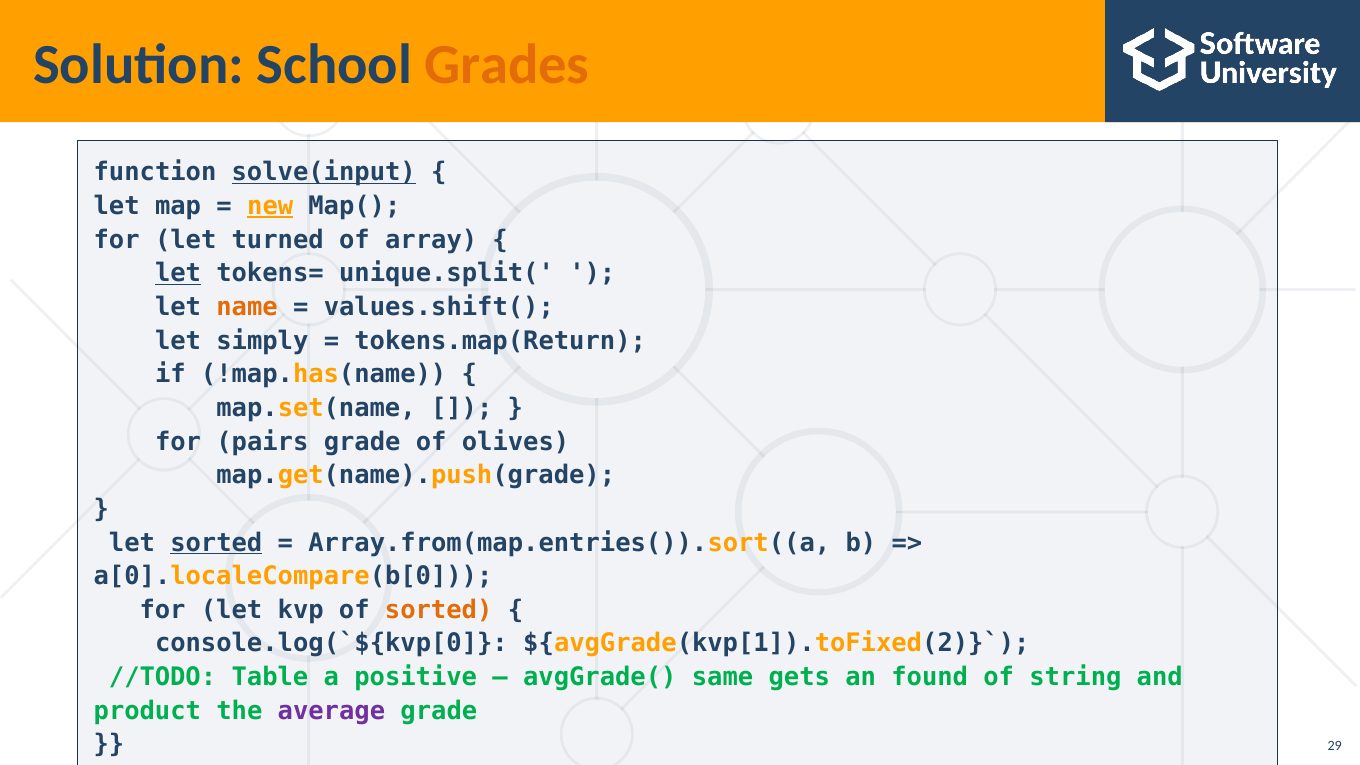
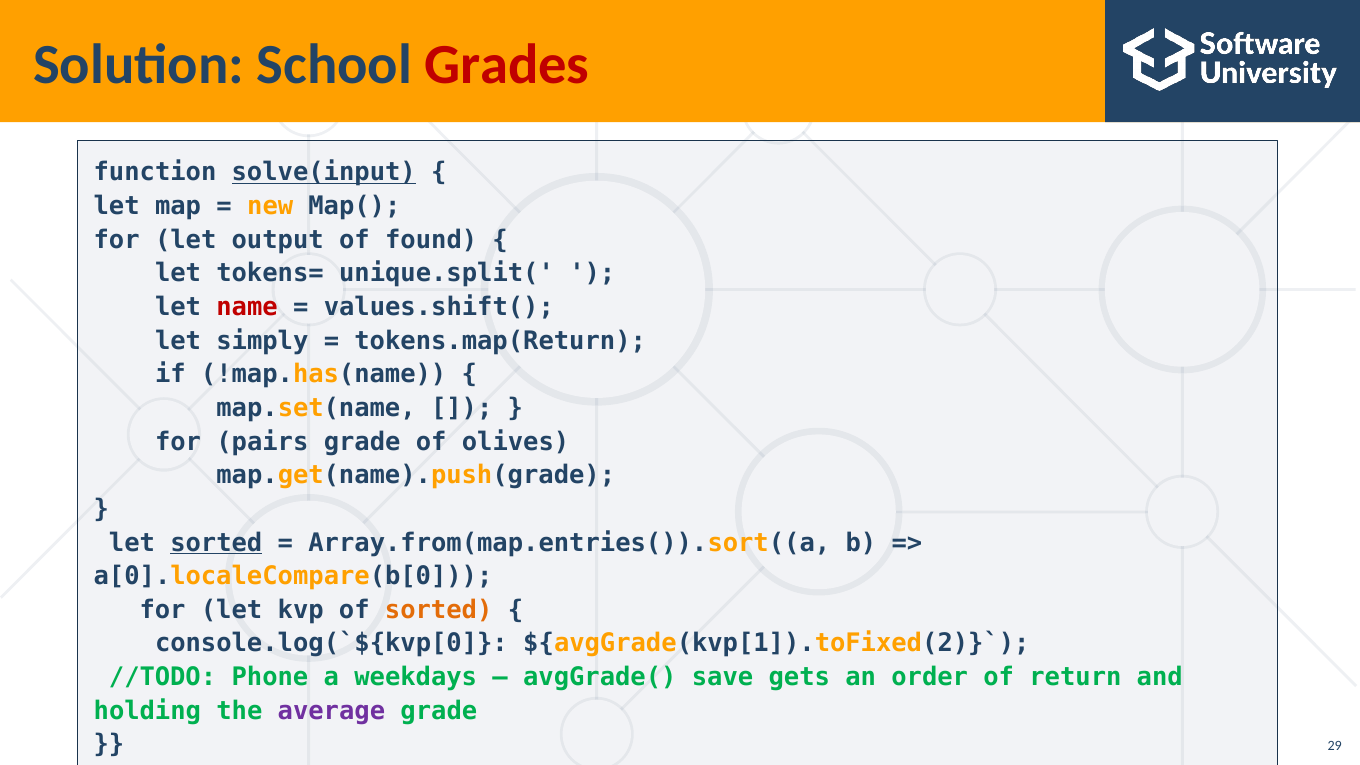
Grades colour: orange -> red (507, 64)
new underline: present -> none (270, 206)
turned: turned -> output (278, 240)
array: array -> found (431, 240)
let underline: present -> none (178, 273)
name colour: orange -> red (247, 307)
Table: Table -> Phone (270, 677)
positive: positive -> weekdays (416, 677)
same: same -> save (723, 677)
found: found -> order (930, 677)
string: string -> return (1075, 677)
product: product -> holding (147, 711)
